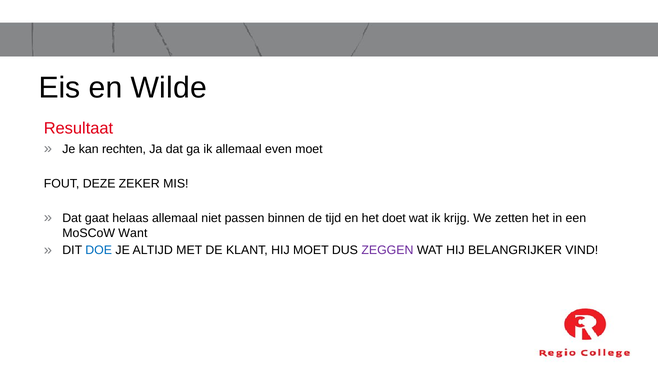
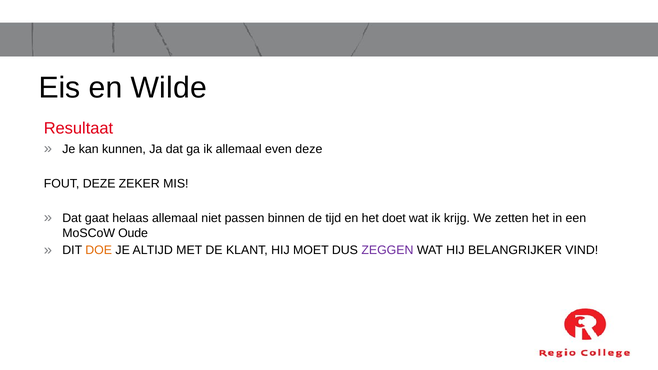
rechten: rechten -> kunnen (124, 149)
even moet: moet -> deze (309, 149)
Want: Want -> Oude (133, 233)
DOE colour: blue -> orange (99, 250)
